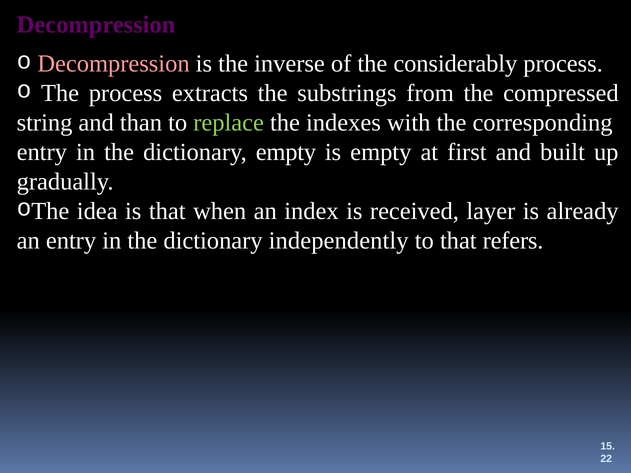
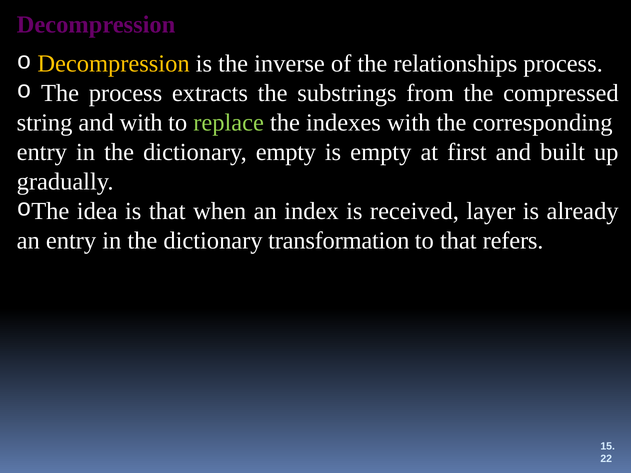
Decompression colour: pink -> yellow (114, 64)
considerably: considerably -> relationships (455, 64)
and than: than -> with (141, 123)
independently: independently -> transformation (339, 241)
